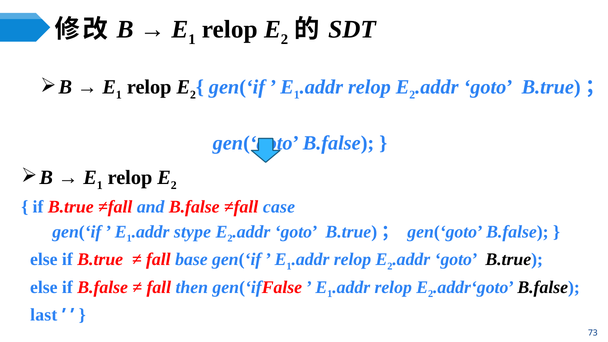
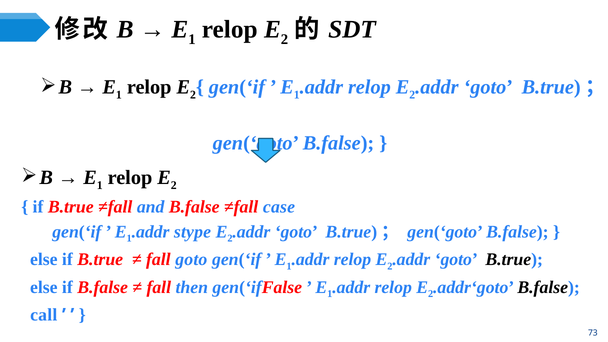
fall base: base -> goto (191, 259)
last: last -> call (44, 315)
